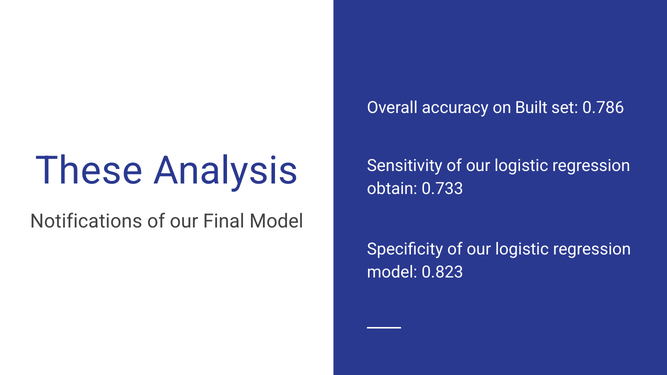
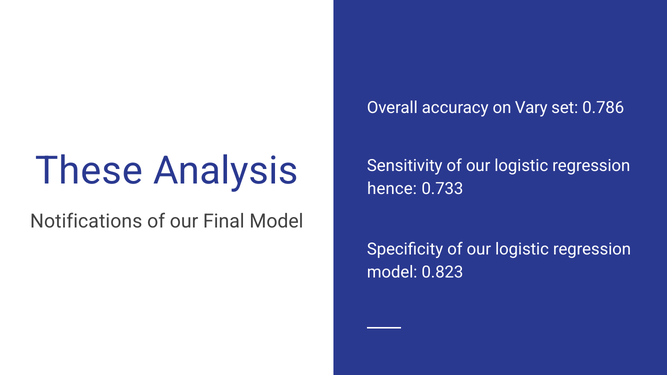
Built: Built -> Vary (531, 108)
obtain: obtain -> hence (392, 189)
